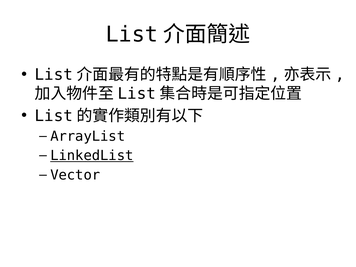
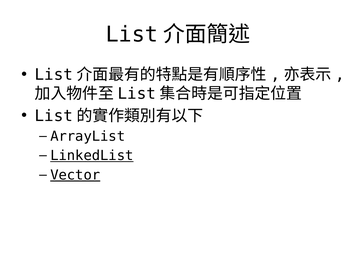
Vector underline: none -> present (75, 175)
